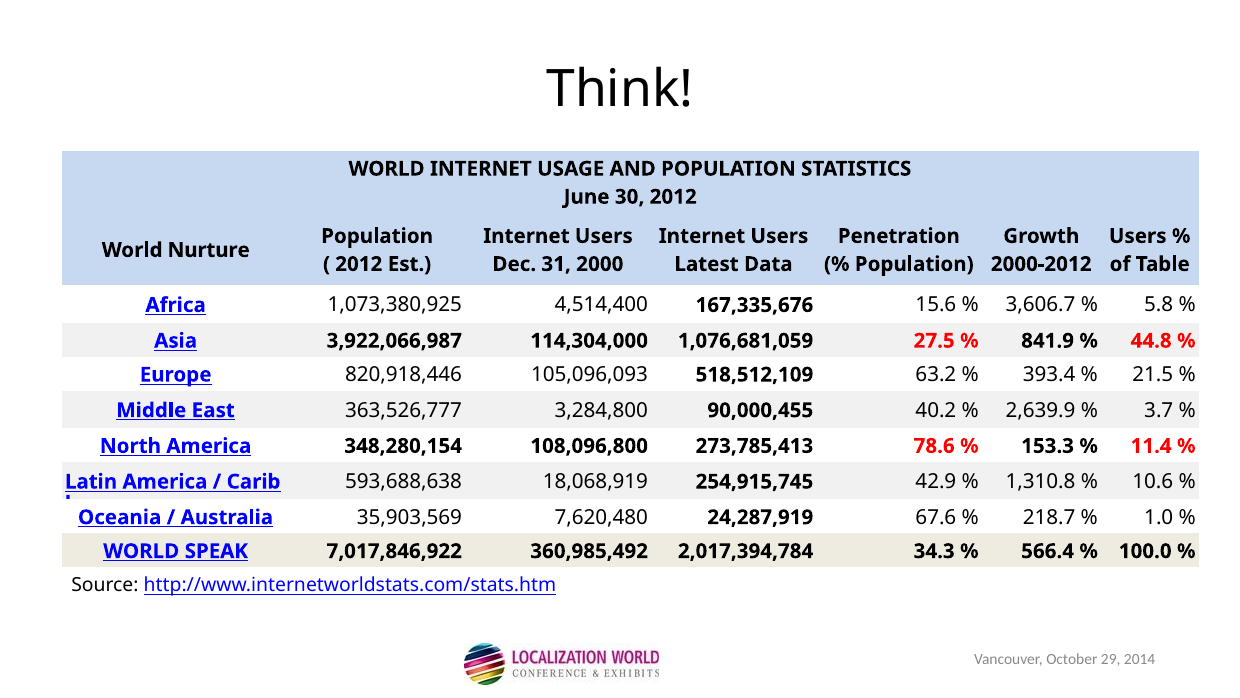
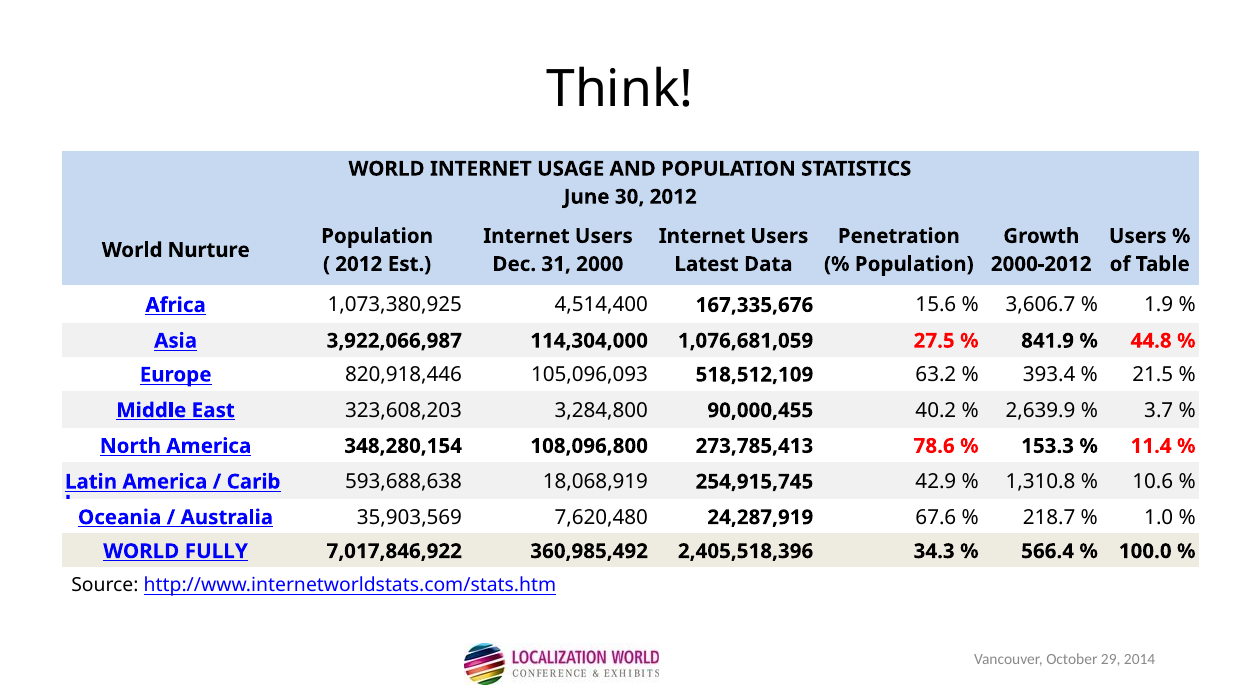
5.8: 5.8 -> 1.9 (1159, 305)
363,526,777: 363,526,777 -> 323,608,203 (404, 410)
SPEAK: SPEAK -> FULLY (216, 551)
2,017,394,784: 2,017,394,784 -> 2,405,518,396 (746, 551)
